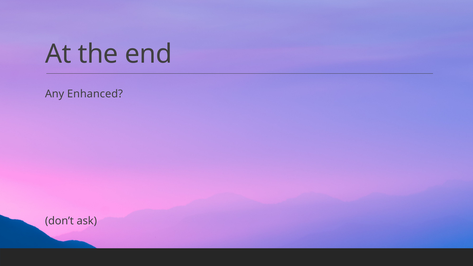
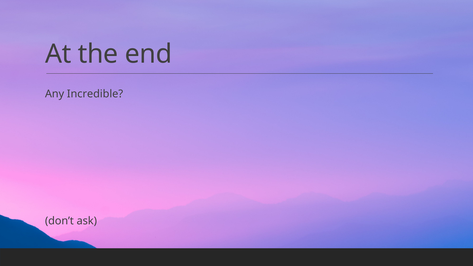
Enhanced: Enhanced -> Incredible (95, 94)
